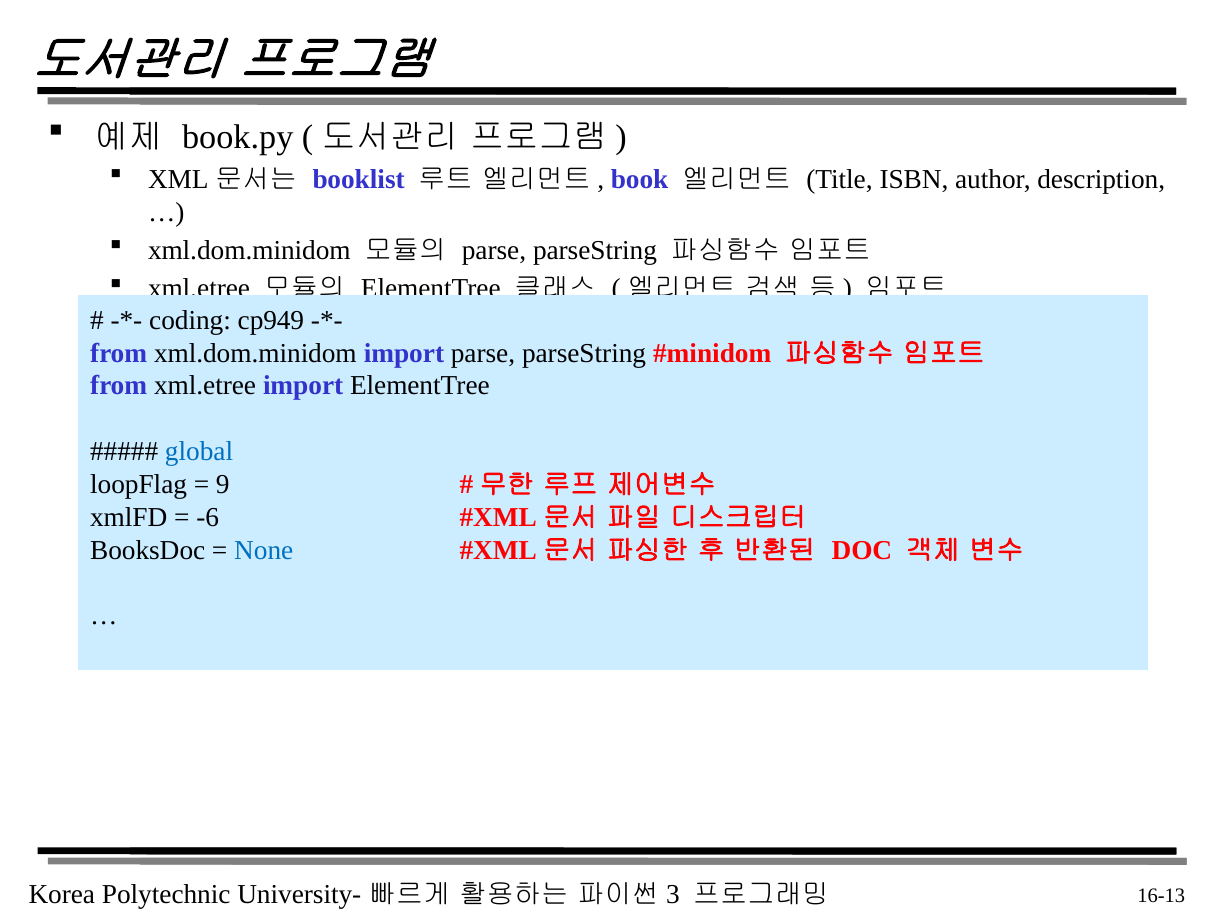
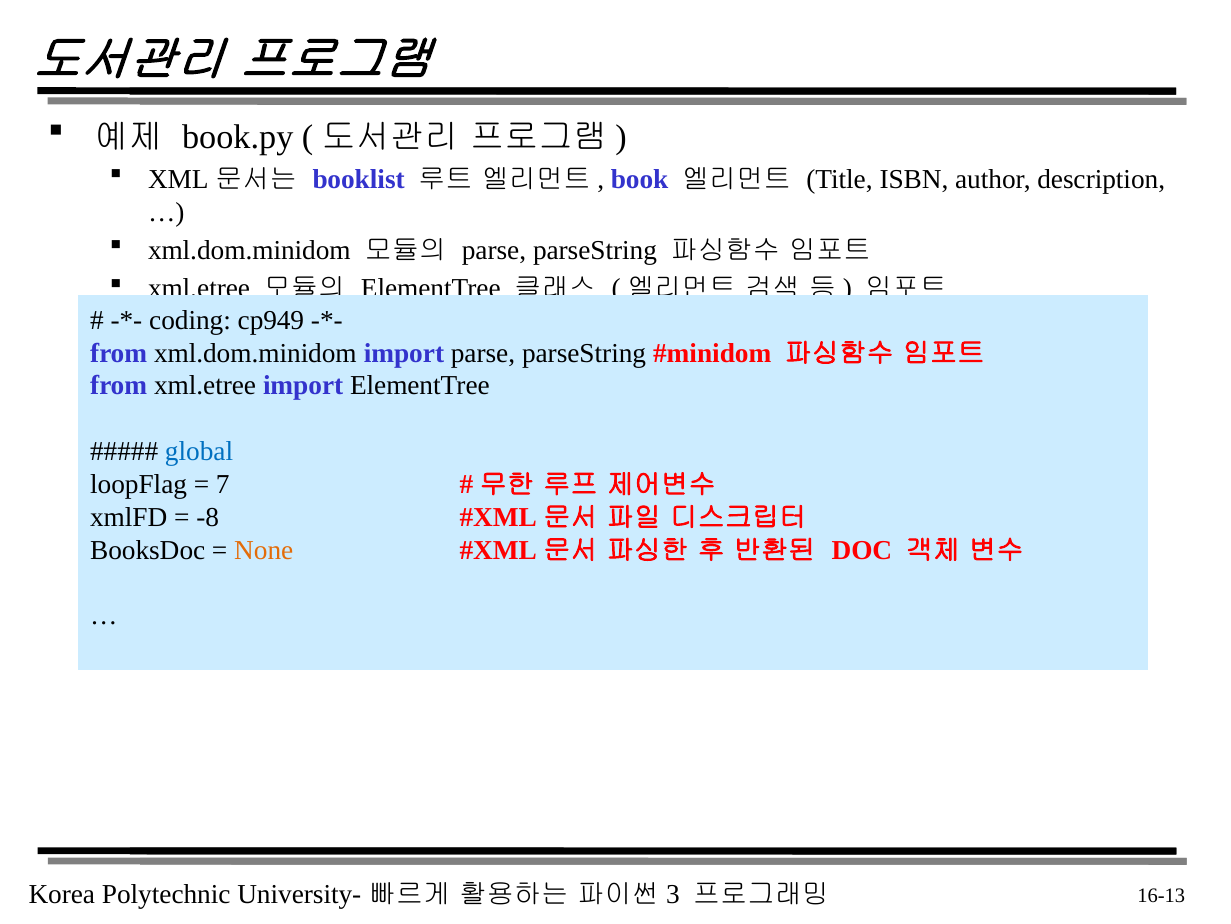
9: 9 -> 7 (223, 484)
-6: -6 -> -8 (208, 517)
None colour: blue -> orange (264, 550)
